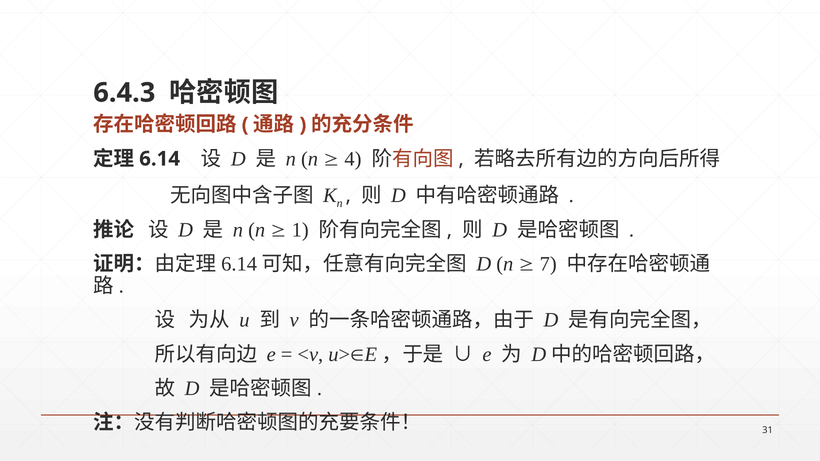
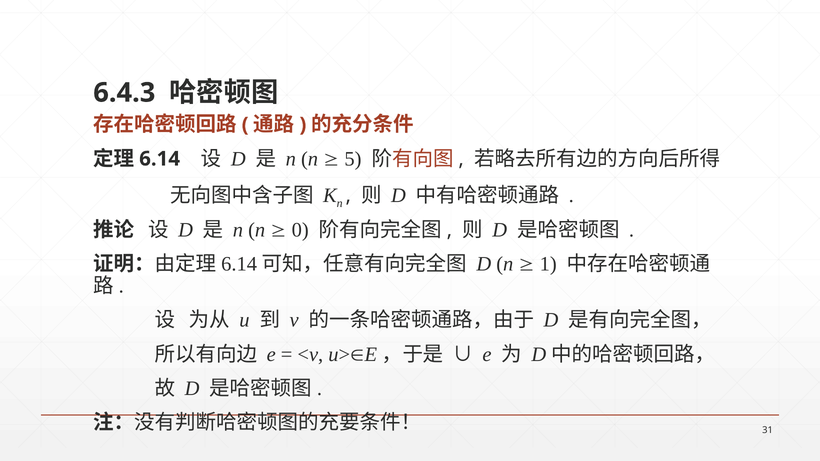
4: 4 -> 5 (353, 159)
1: 1 -> 0 (300, 230)
7: 7 -> 1 (548, 264)
